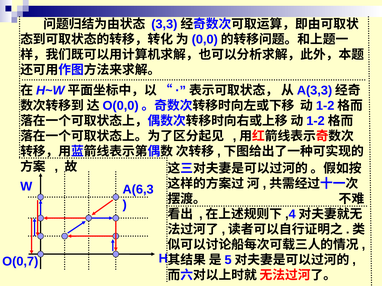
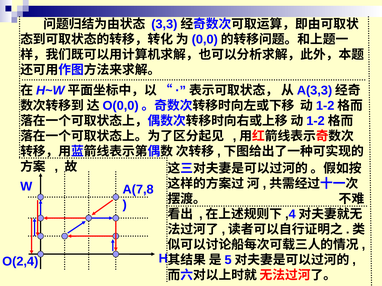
A(6,3: A(6,3 -> A(7,8 (138, 190)
O(0,7: O(0,7 -> O(2,4 (20, 262)
